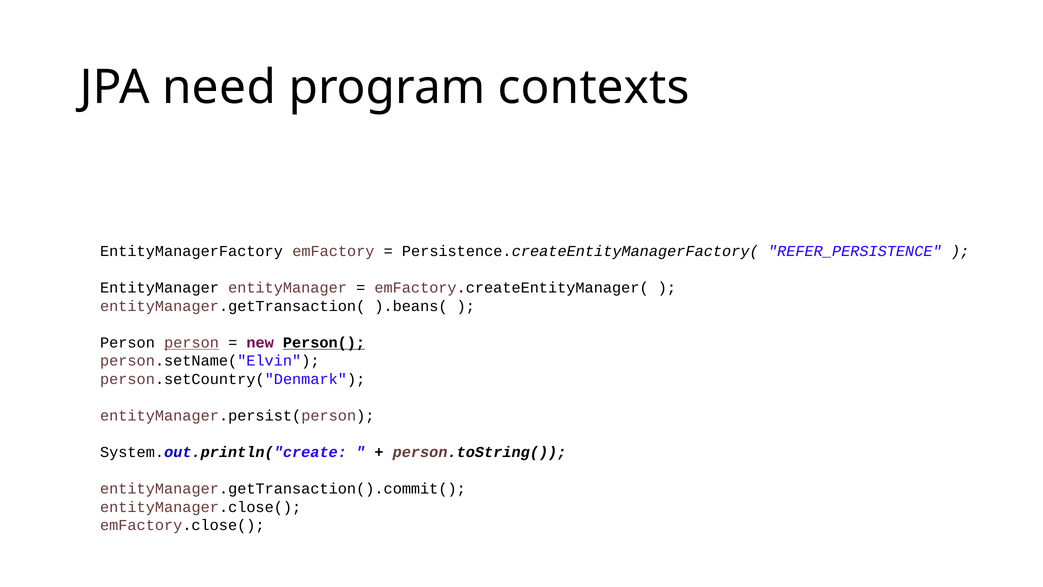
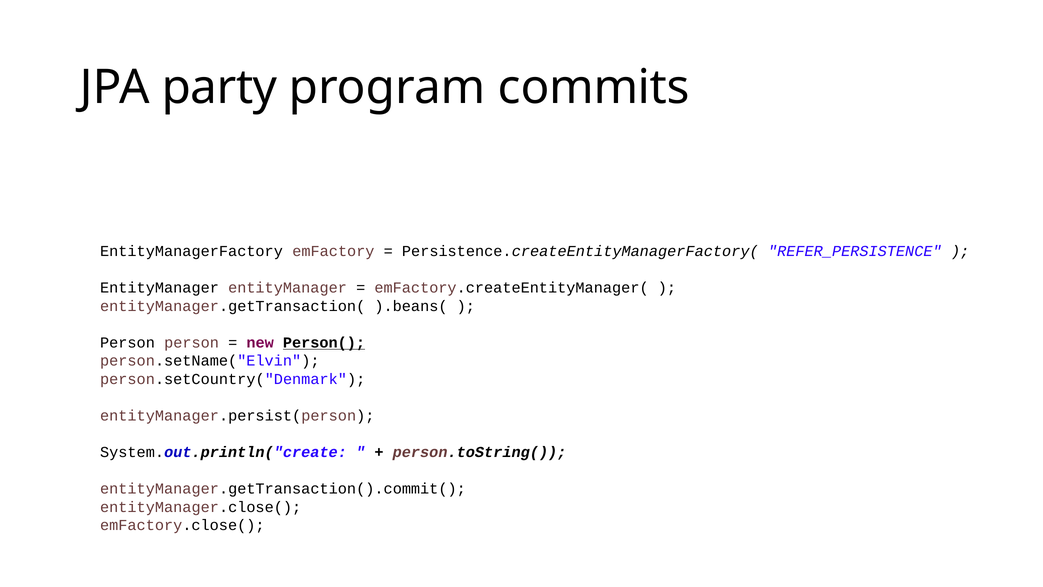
need: need -> party (219, 88)
contexts: contexts -> commits (594, 88)
person underline: present -> none (192, 342)
